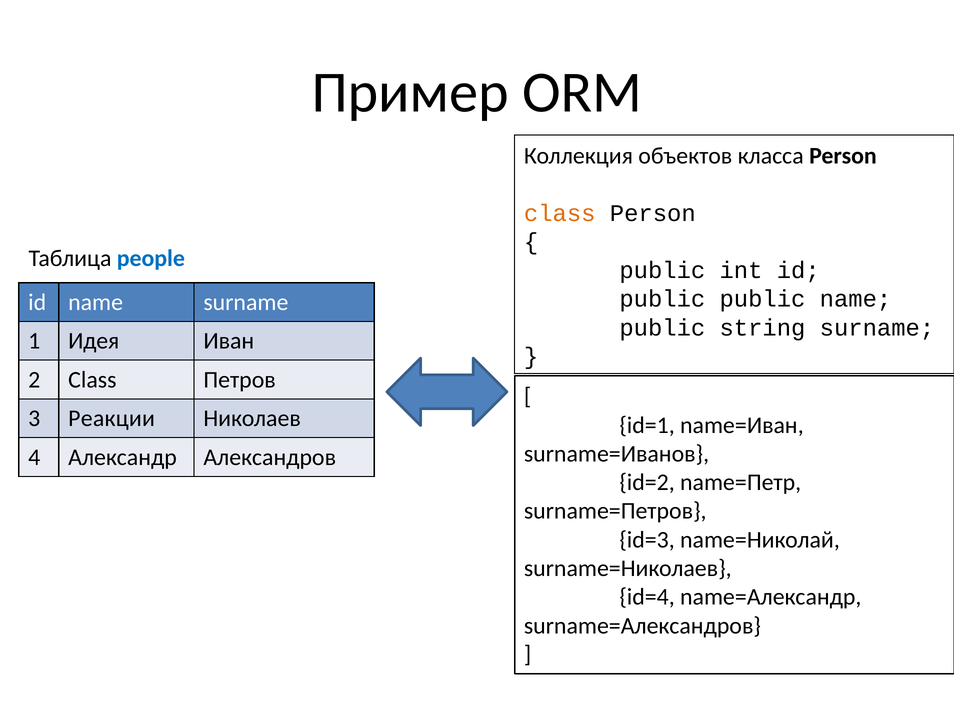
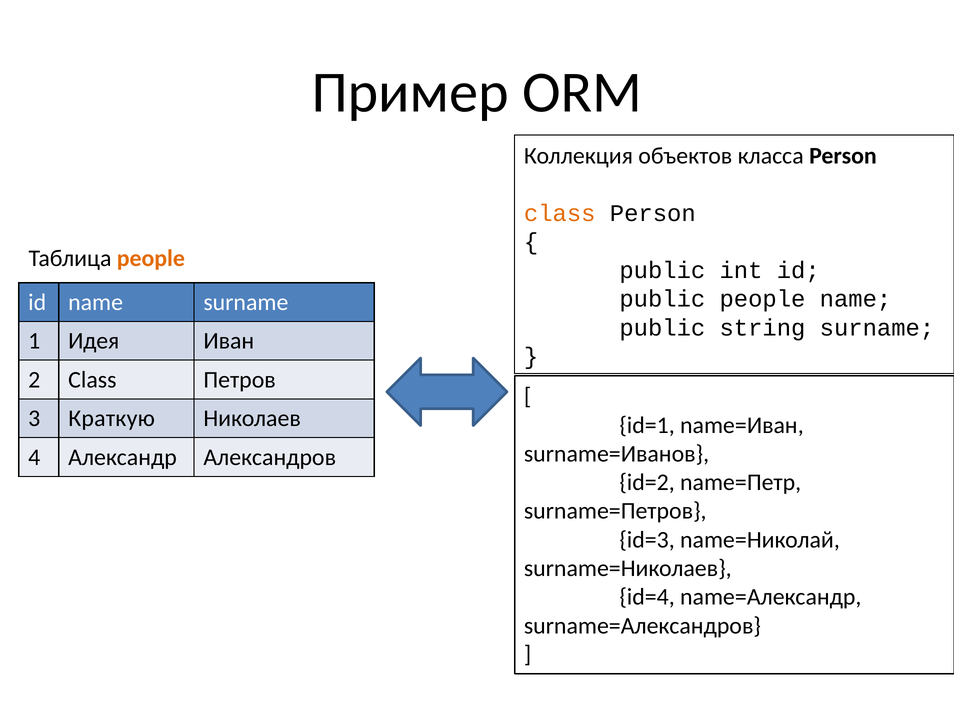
people colour: blue -> orange (151, 258)
public public: public -> people (762, 299)
Реакции: Реакции -> Краткую (112, 418)
